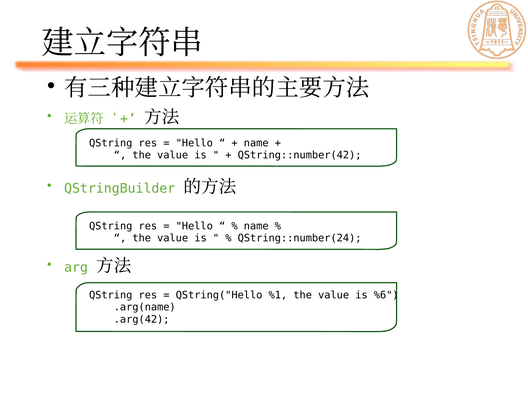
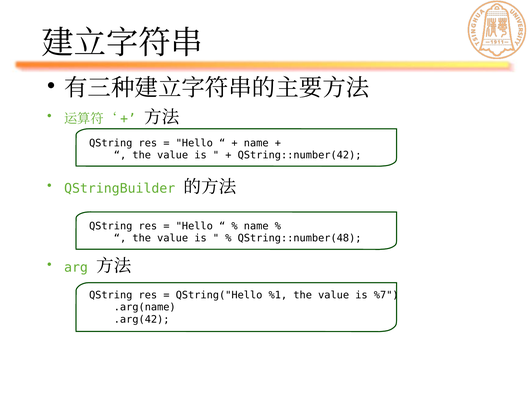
QString::number(24: QString::number(24 -> QString::number(48 (300, 238)
%6: %6 -> %7 (386, 295)
